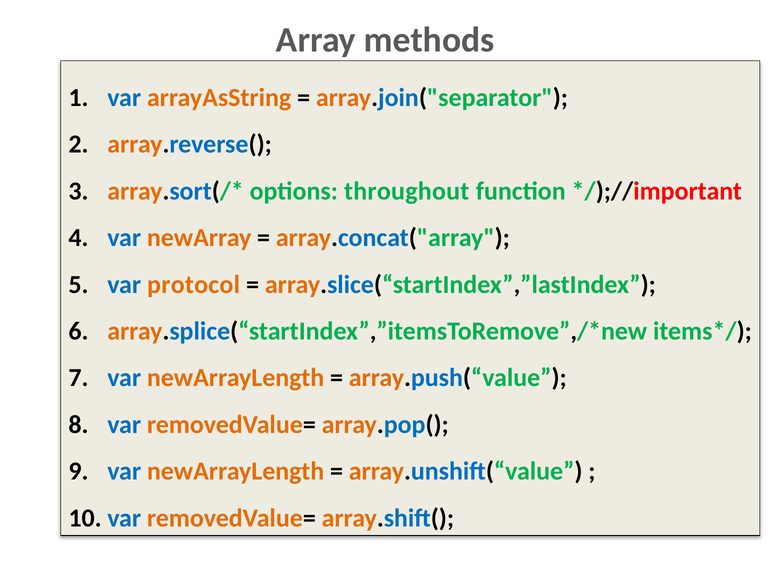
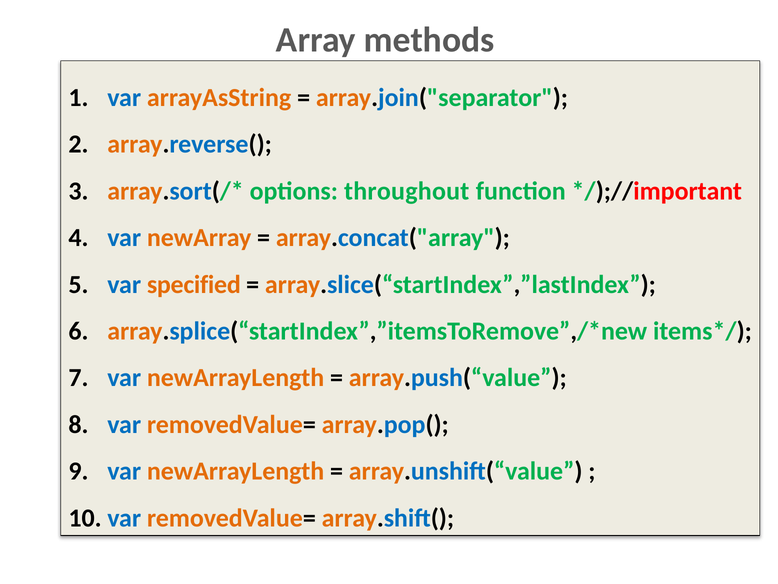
protocol: protocol -> specified (194, 284)
